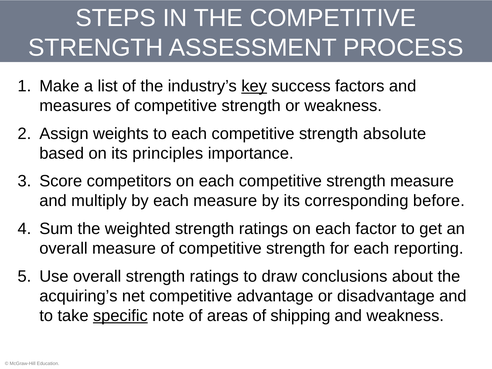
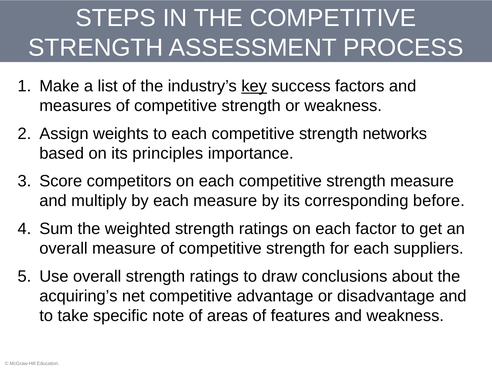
absolute: absolute -> networks (395, 134)
reporting: reporting -> suppliers (429, 248)
specific underline: present -> none (120, 316)
shipping: shipping -> features (300, 316)
